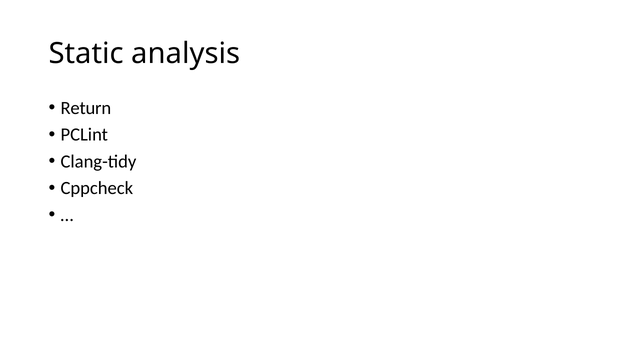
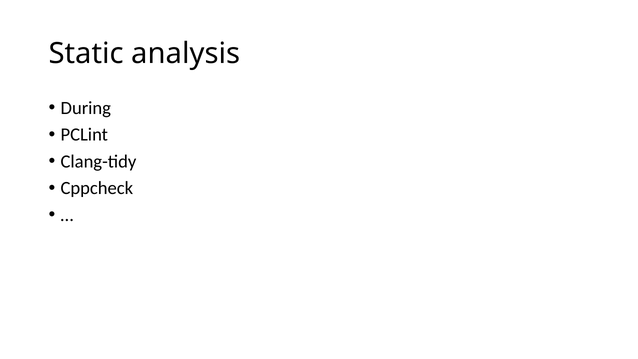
Return: Return -> During (86, 108)
